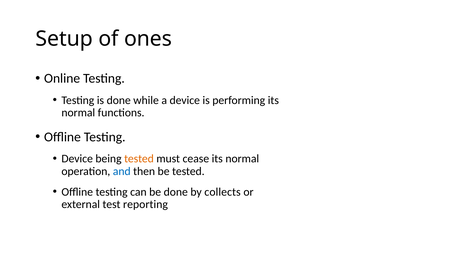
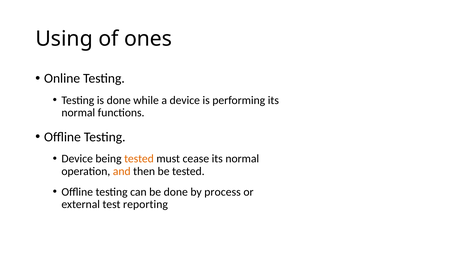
Setup: Setup -> Using (64, 39)
and colour: blue -> orange (122, 171)
collects: collects -> process (223, 192)
